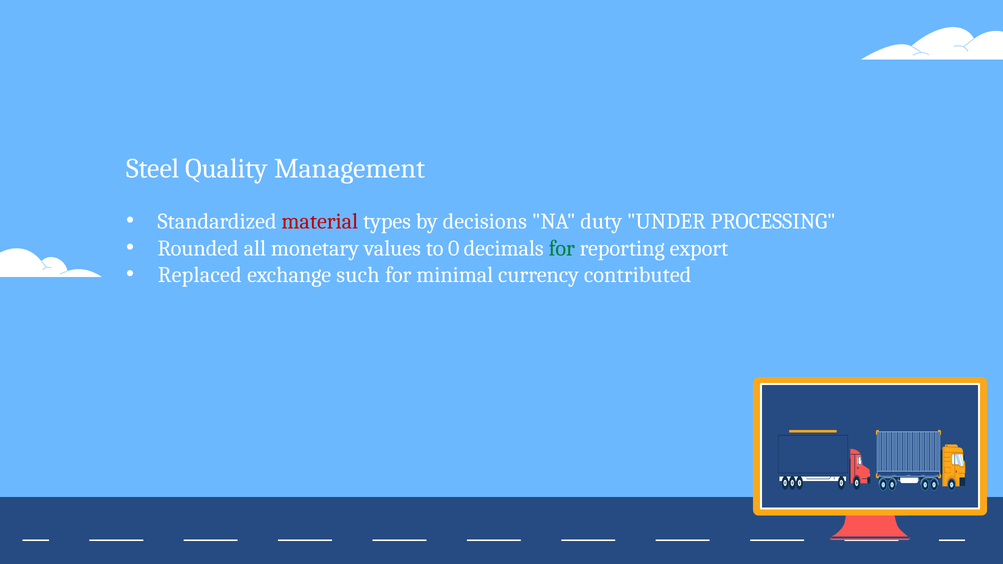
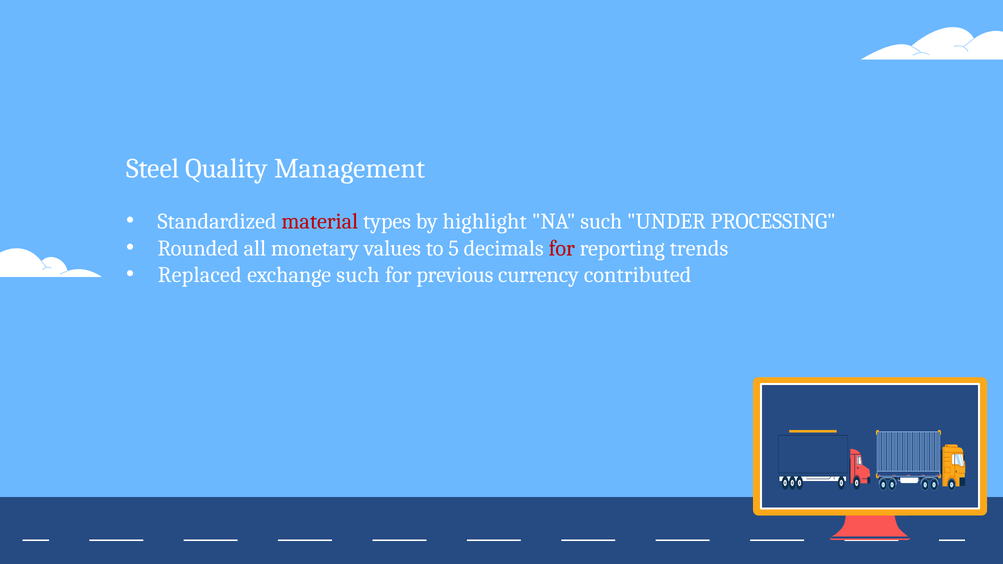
decisions: decisions -> highlight (485, 222)
NA duty: duty -> such (601, 222)
0: 0 -> 5 (454, 248)
for colour: green -> red (562, 248)
export: export -> trends (699, 248)
minimal: minimal -> previous (455, 275)
